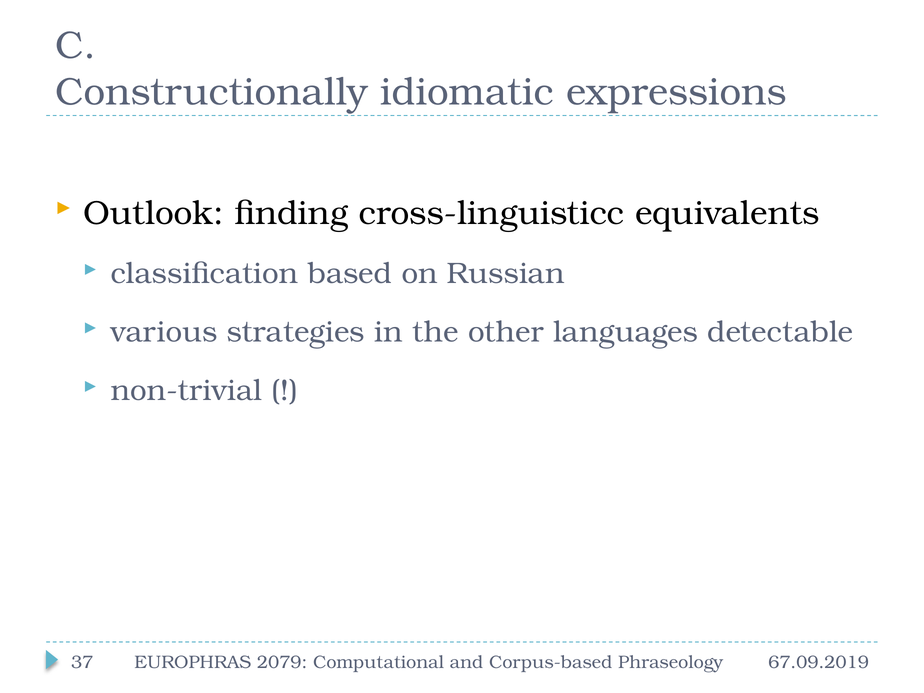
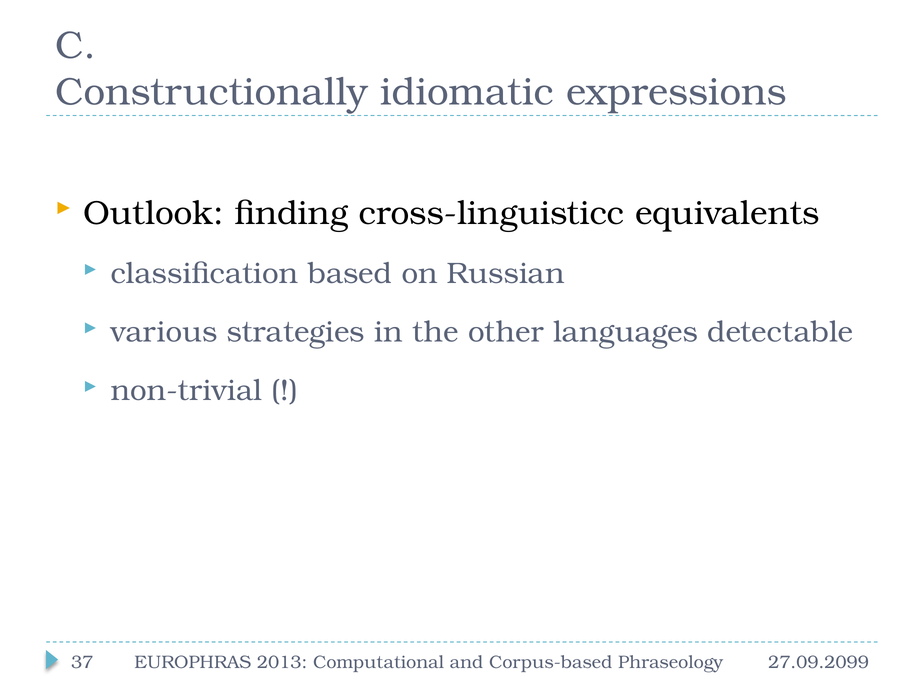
2079: 2079 -> 2013 (282, 662)
67.09.2019: 67.09.2019 -> 27.09.2099 (819, 662)
